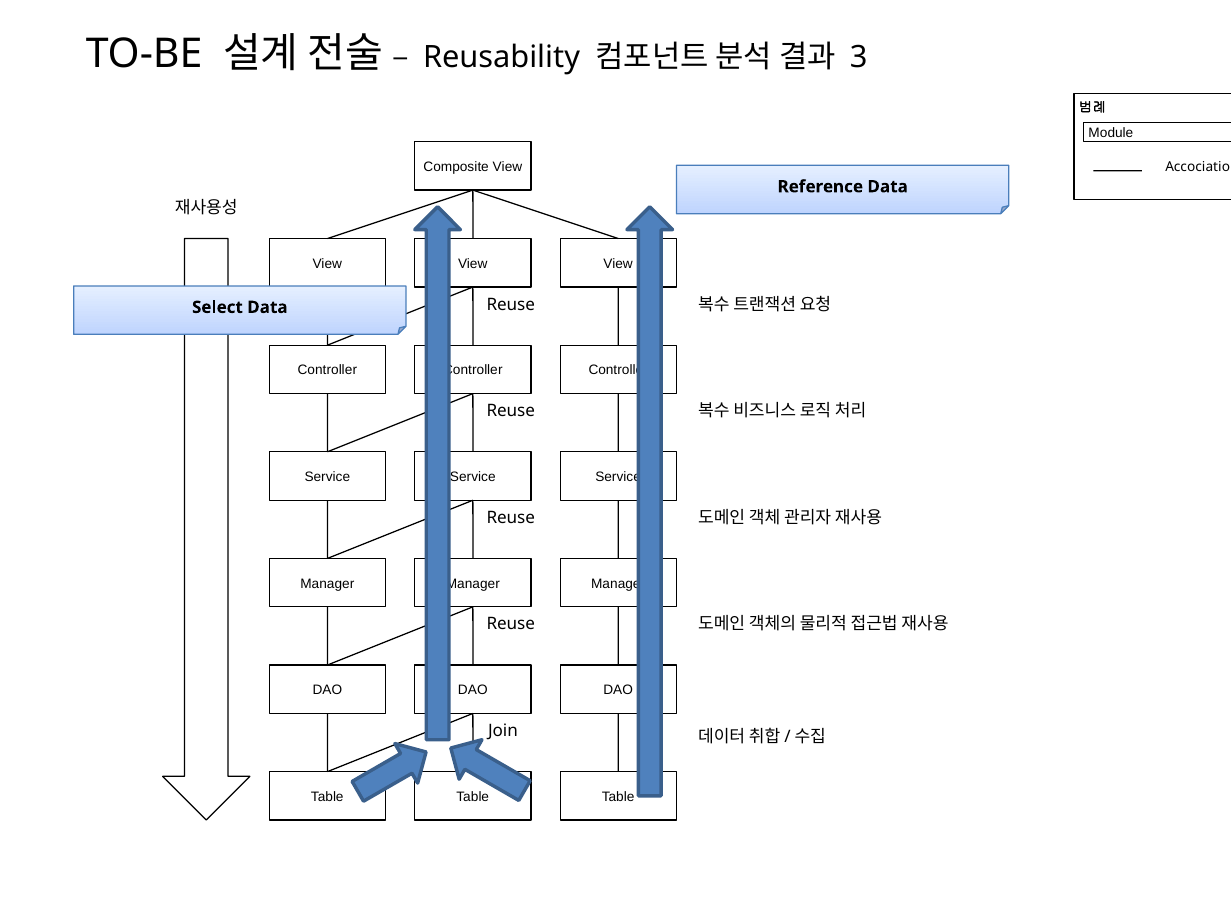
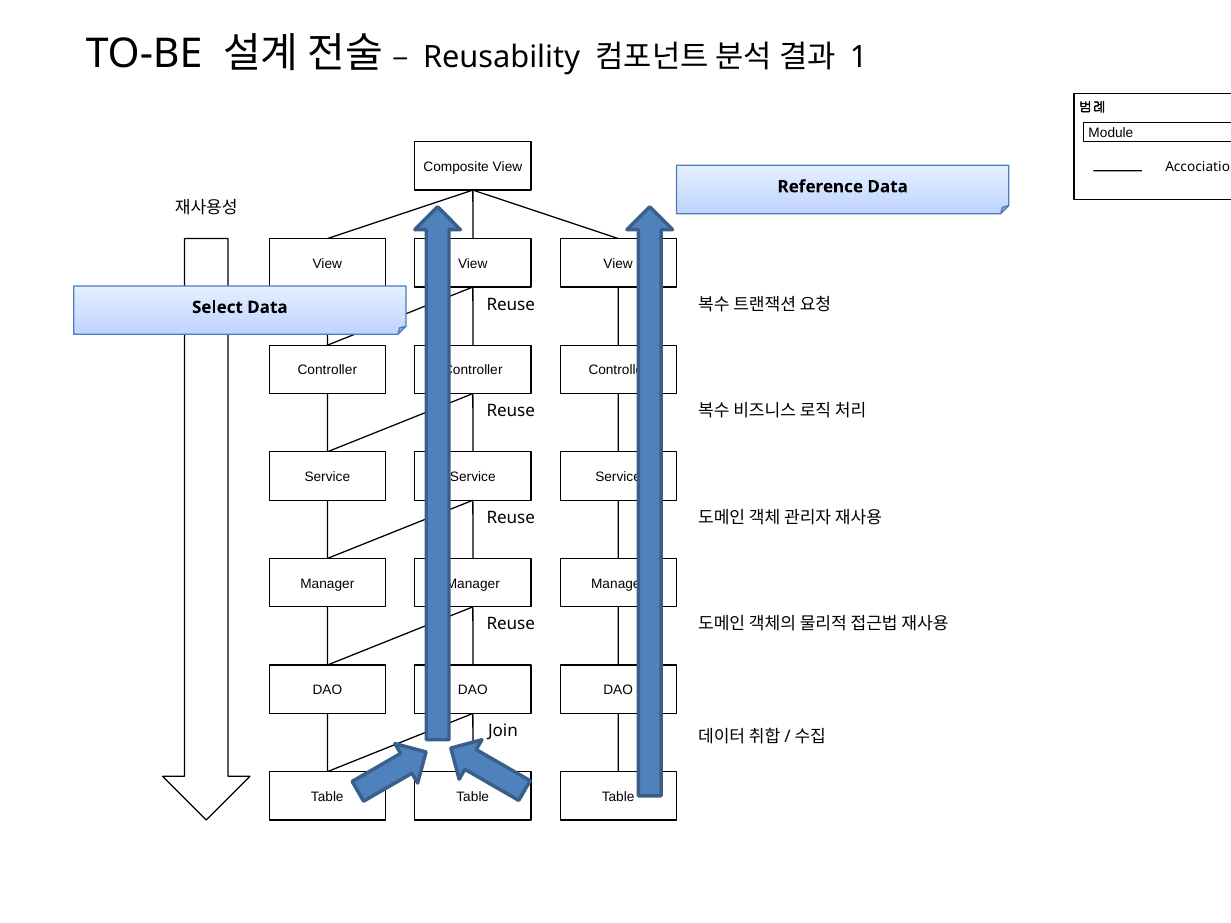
3: 3 -> 1 (859, 58)
